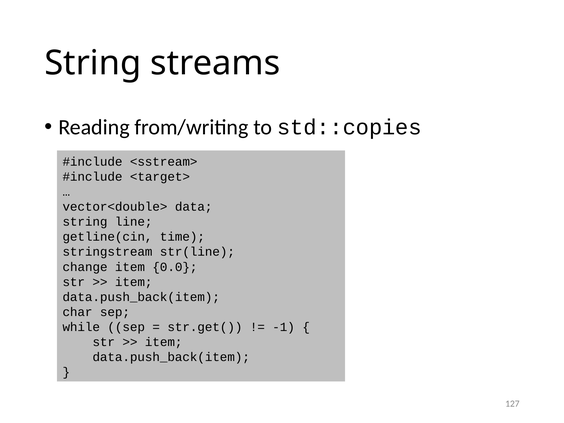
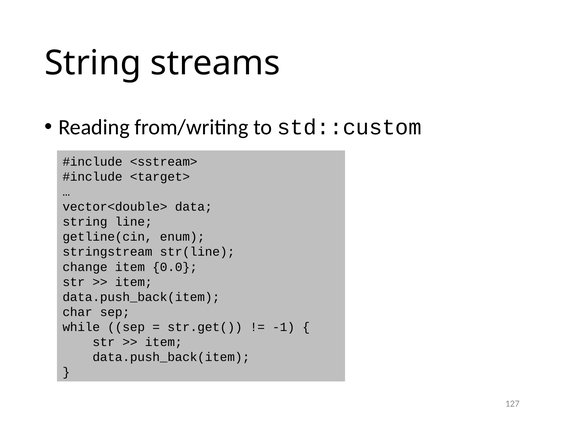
std::copies: std::copies -> std::custom (349, 127)
time: time -> enum (182, 237)
